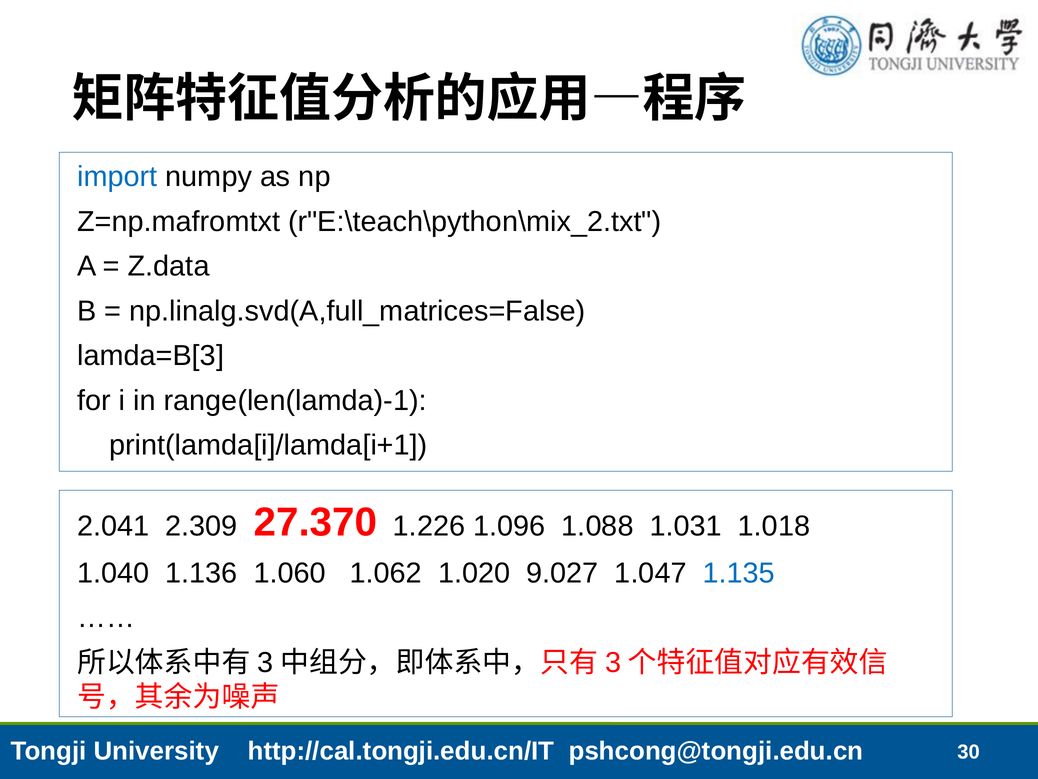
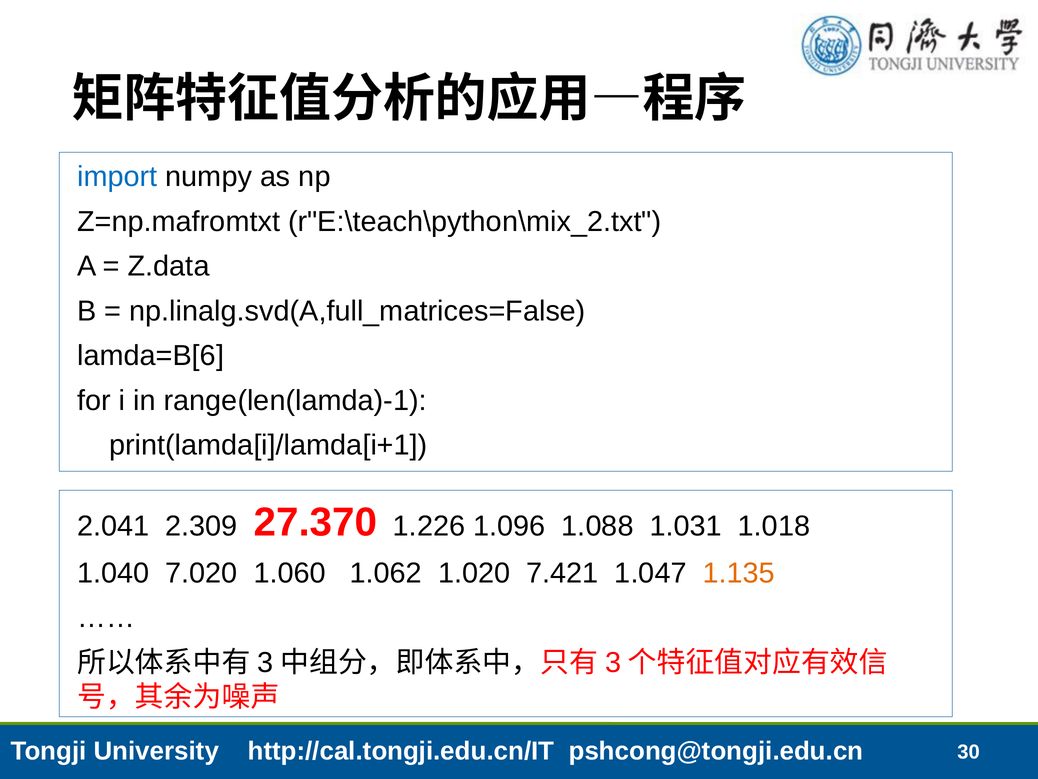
lamda=B[3: lamda=B[3 -> lamda=B[6 (151, 356)
1.136: 1.136 -> 7.020 (201, 573)
9.027: 9.027 -> 7.421 (562, 573)
1.135 colour: blue -> orange (739, 573)
